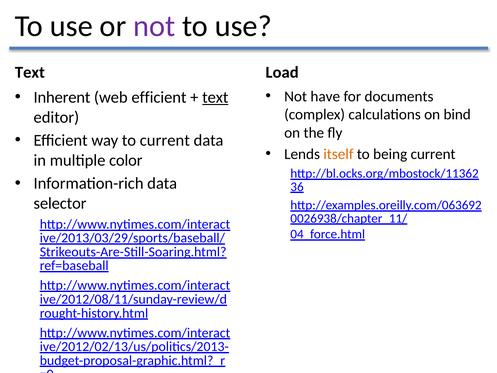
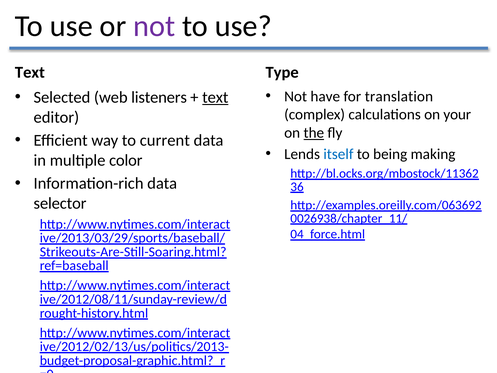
Load: Load -> Type (282, 72)
documents: documents -> translation (399, 96)
Inherent: Inherent -> Selected (62, 97)
web efficient: efficient -> listeners (159, 97)
bind: bind -> your (457, 115)
the underline: none -> present (314, 133)
itself colour: orange -> blue (338, 154)
being current: current -> making (433, 154)
